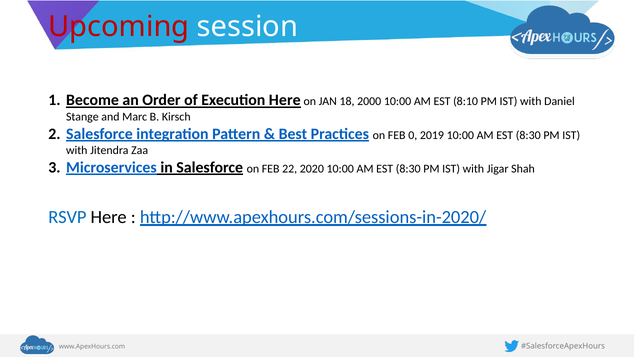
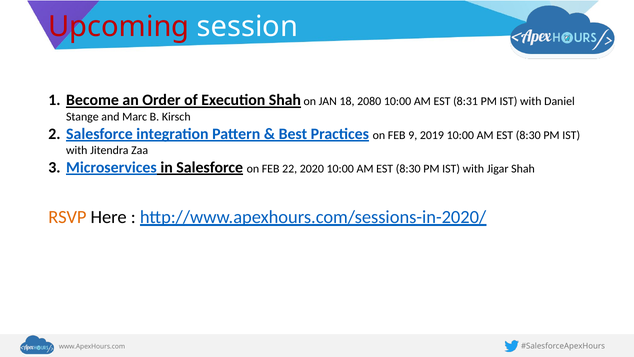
Execution Here: Here -> Shah (285, 100)
2000: 2000 -> 2080 (369, 101)
8:10: 8:10 -> 8:31 (466, 101)
0: 0 -> 9 (413, 135)
RSVP colour: blue -> orange (67, 217)
